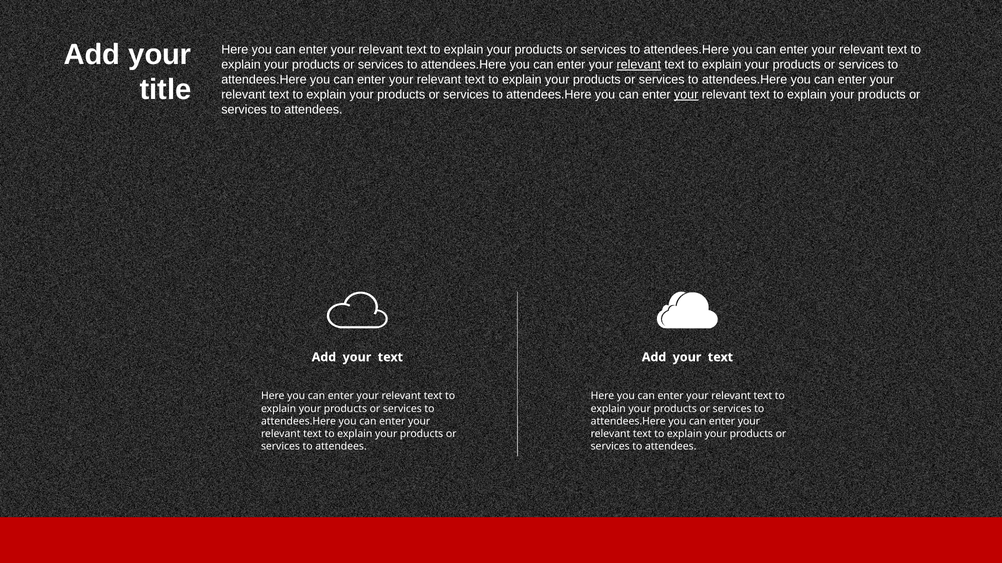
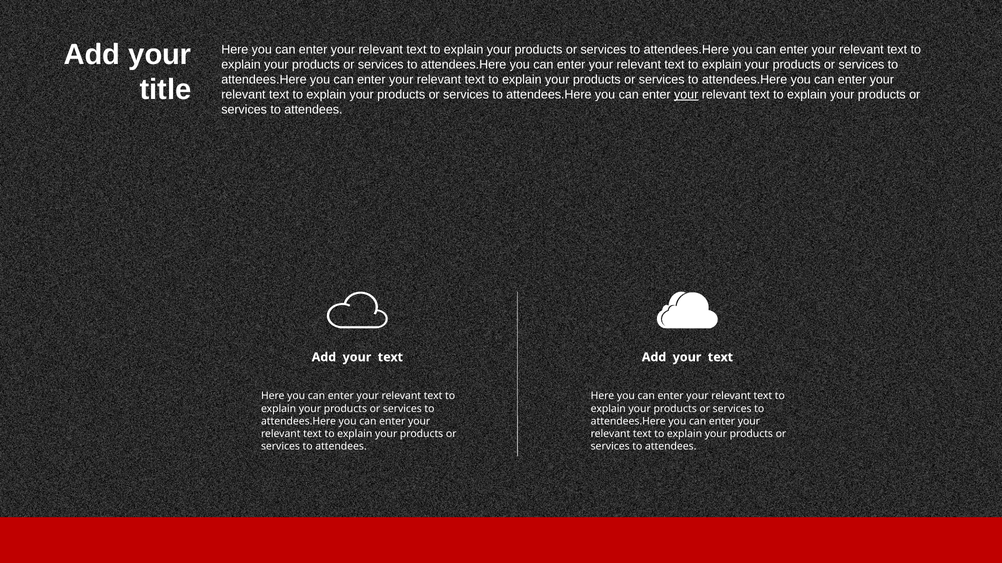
relevant underline: present -> none (639, 65)
